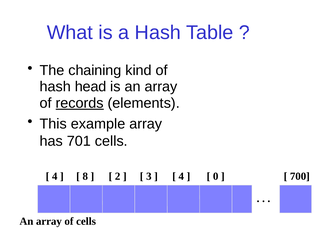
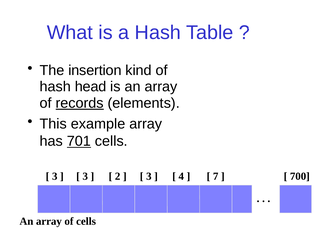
chaining: chaining -> insertion (95, 70)
701 underline: none -> present (79, 141)
4: 4 -> 3 (55, 176)
8: 8 -> 3 (85, 176)
0: 0 -> 7 (216, 176)
